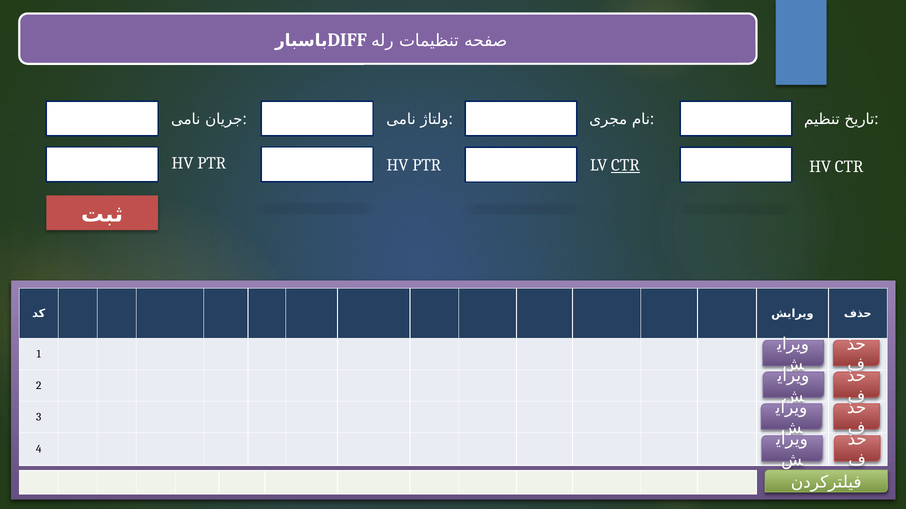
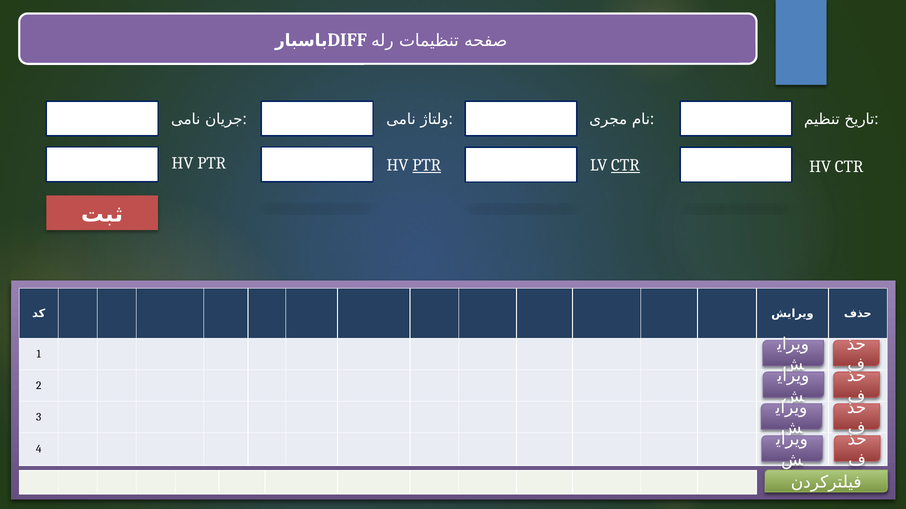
PTR underline: none -> present (427, 165)
